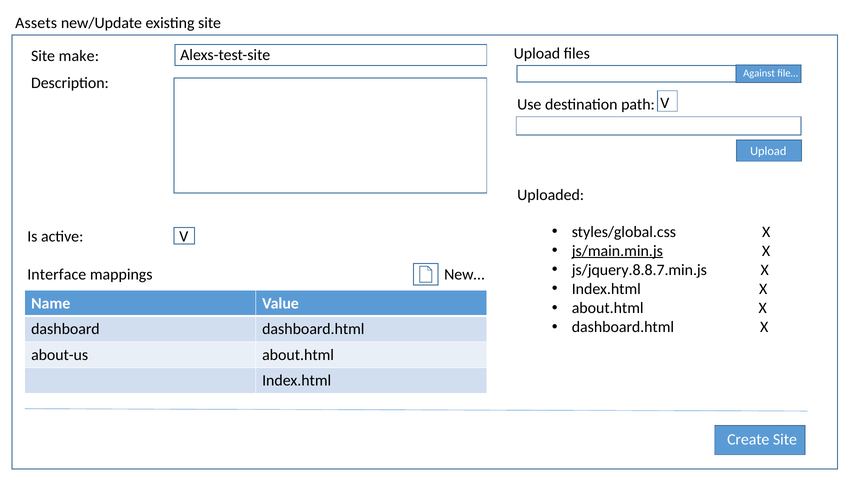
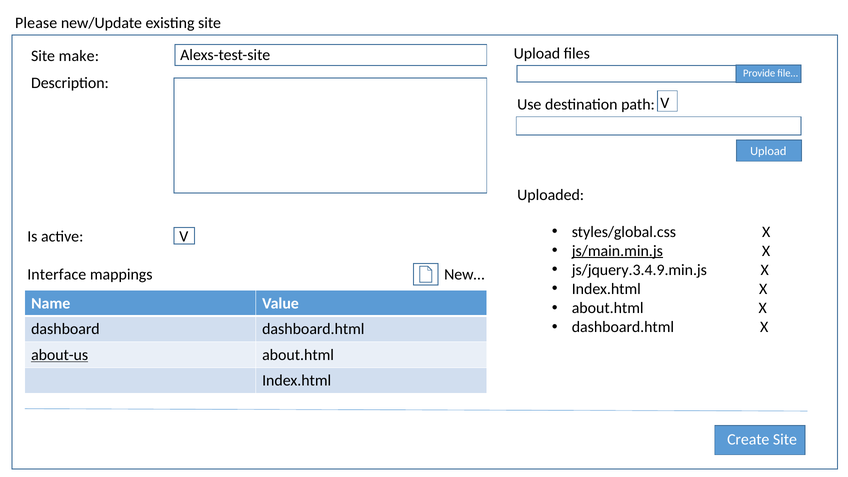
Assets: Assets -> Please (36, 23)
Against: Against -> Provide (759, 73)
js/jquery.8.8.7.min.js: js/jquery.8.8.7.min.js -> js/jquery.3.4.9.min.js (639, 270)
about-us underline: none -> present (60, 355)
